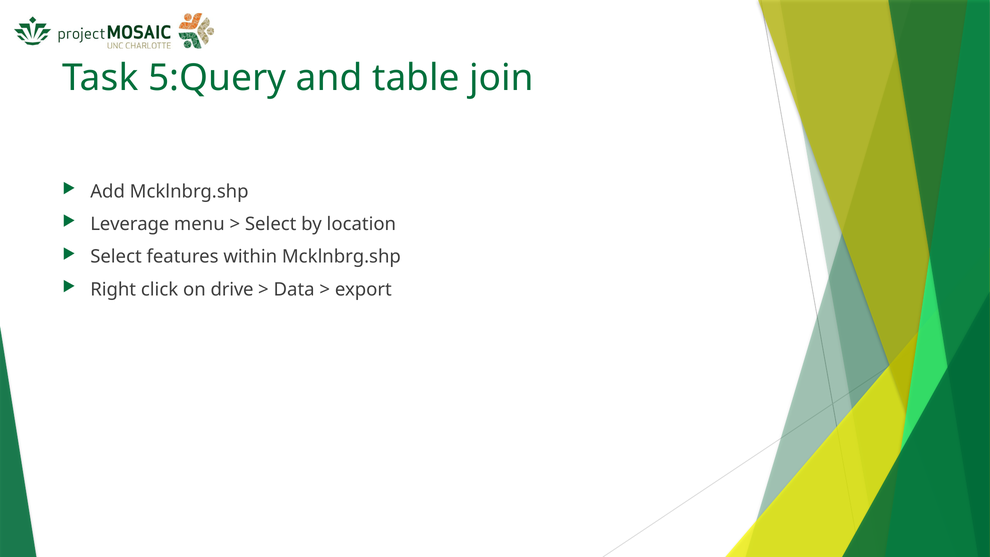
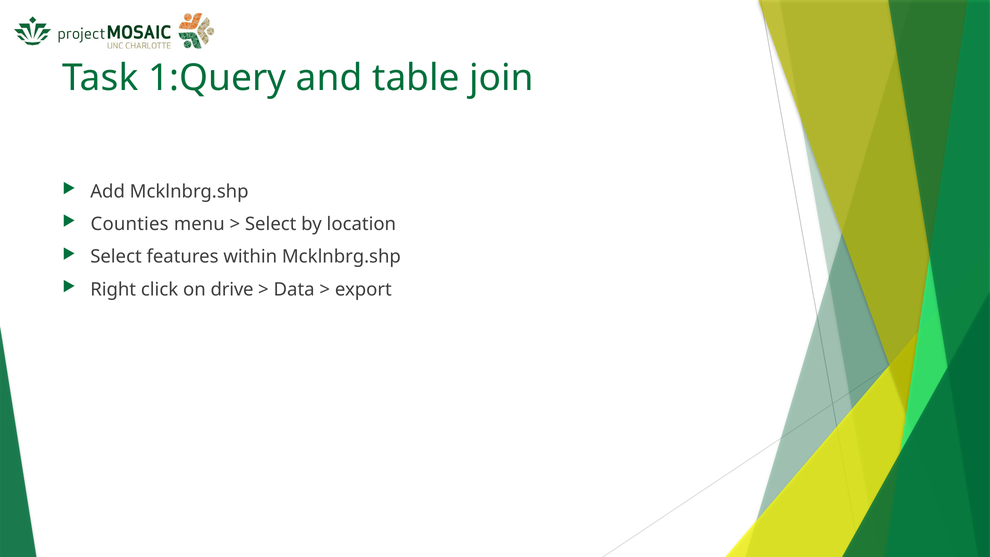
5:Query: 5:Query -> 1:Query (217, 78)
Leverage: Leverage -> Counties (130, 224)
